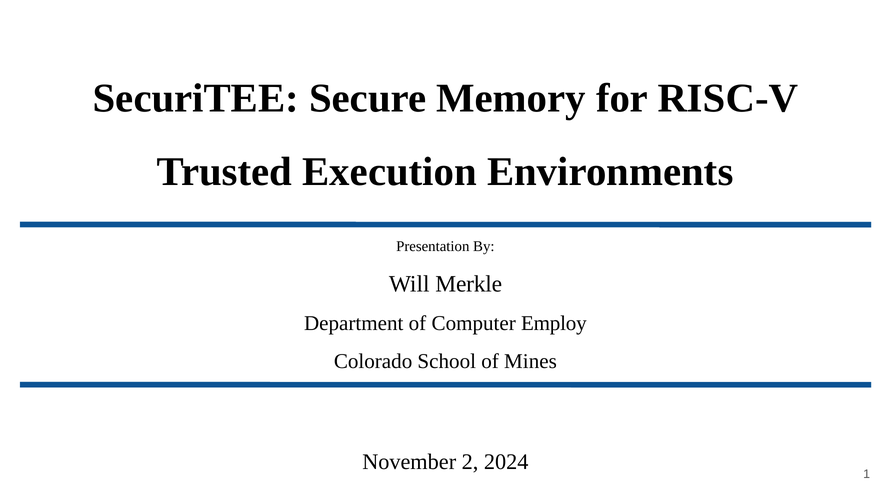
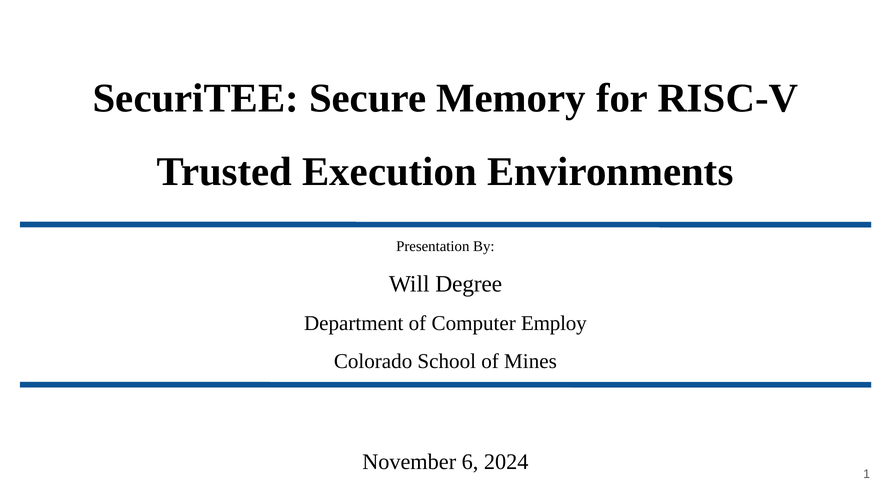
Merkle: Merkle -> Degree (469, 284)
2: 2 -> 6 (470, 462)
